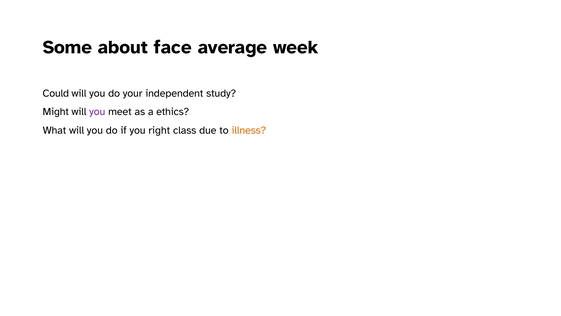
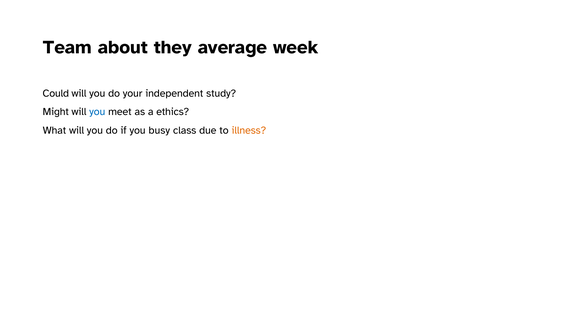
Some: Some -> Team (67, 47)
face: face -> they (173, 47)
you colour: purple -> blue (97, 112)
right: right -> busy (159, 130)
